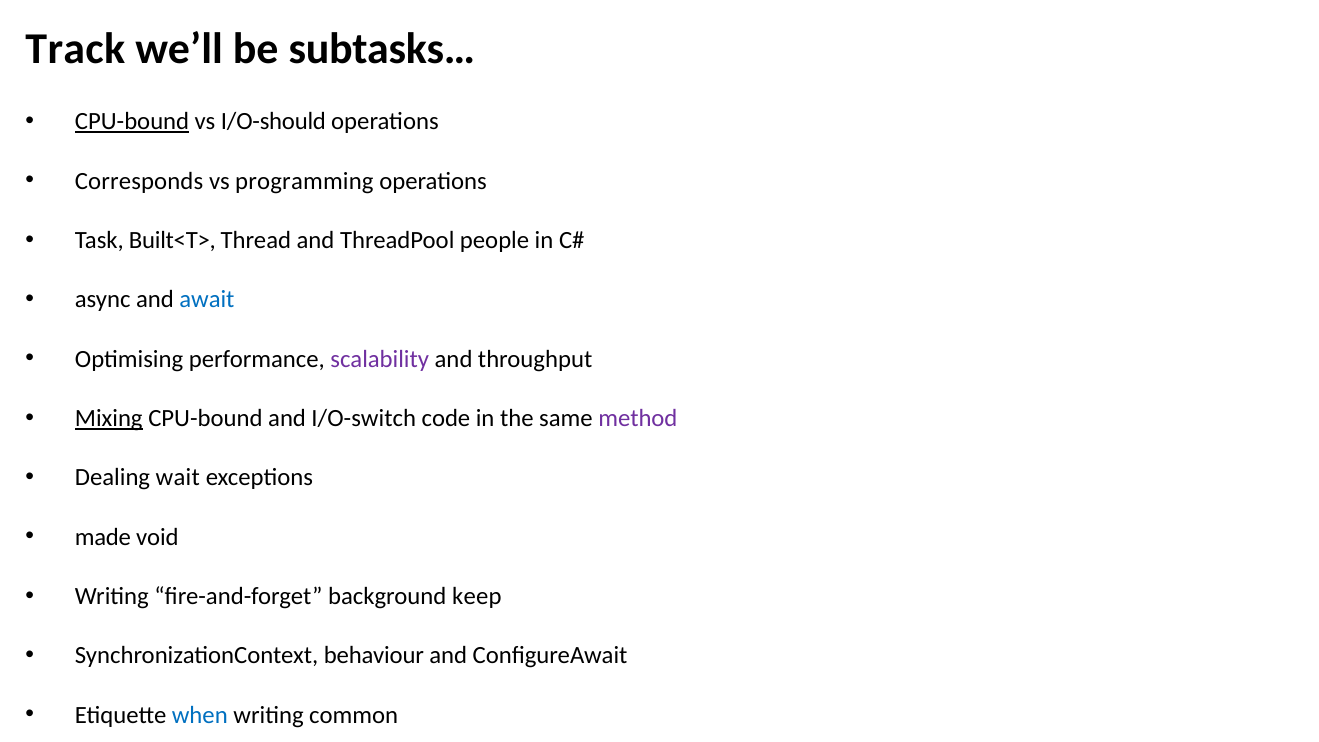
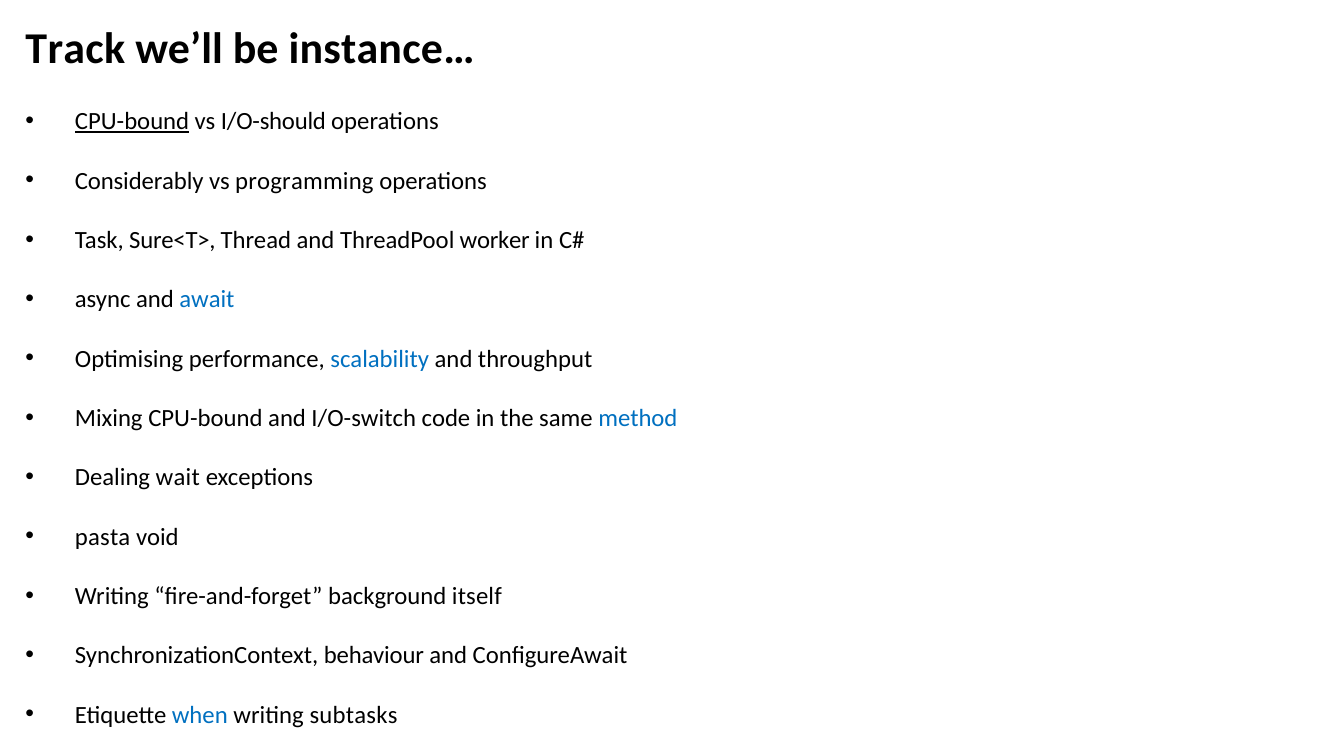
subtasks…: subtasks… -> instance… (382, 49)
Corresponds: Corresponds -> Considerably (139, 181)
Built<T>: Built<T> -> Sure<T> (172, 240)
people: people -> worker (495, 240)
scalability colour: purple -> blue (380, 359)
Mixing underline: present -> none (109, 418)
method colour: purple -> blue (638, 418)
made: made -> pasta (103, 537)
keep: keep -> itself (477, 596)
common: common -> subtasks (354, 715)
